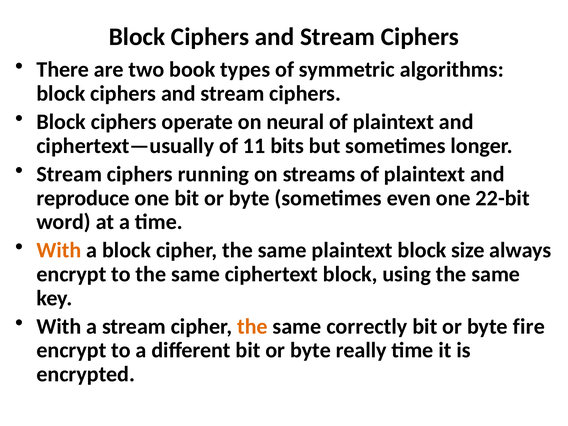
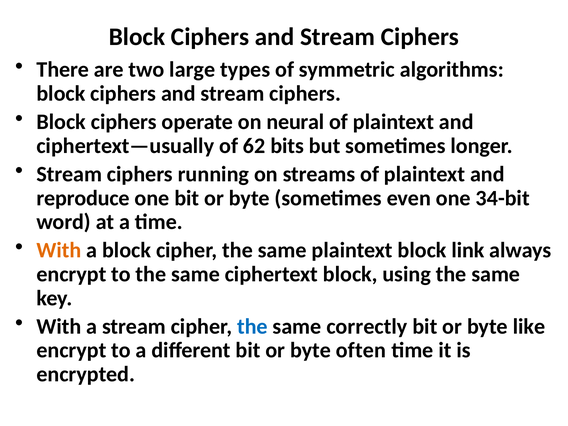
book: book -> large (192, 70)
11: 11 -> 62 (254, 146)
22-bit: 22-bit -> 34-bit (503, 198)
size: size -> link (468, 250)
the colour: orange -> blue (252, 326)
fire: fire -> like (529, 326)
really: really -> often (361, 350)
